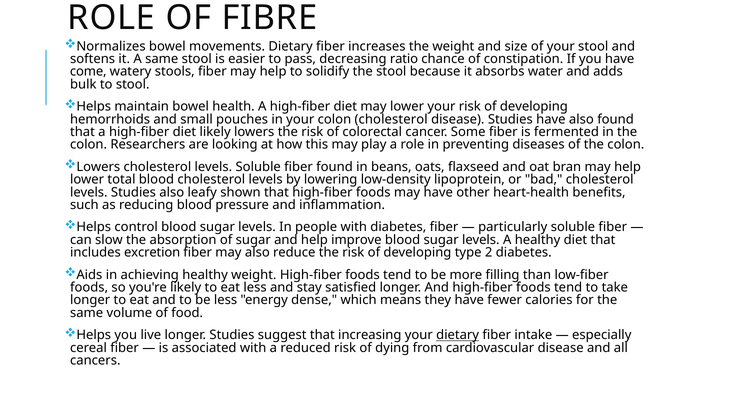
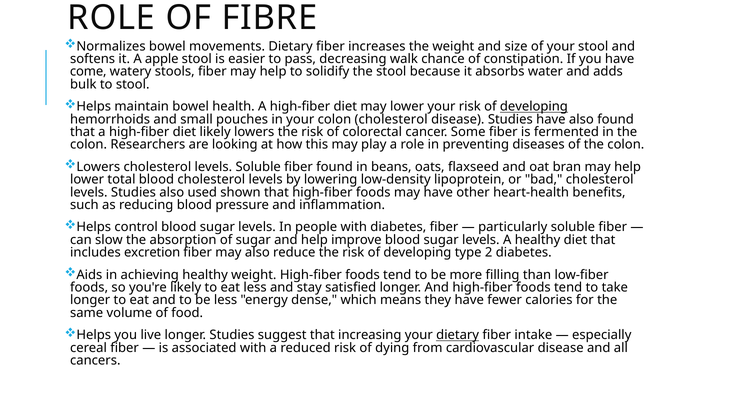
A same: same -> apple (162, 59)
ratio: ratio -> walk (404, 59)
developing underline: none -> present (534, 107)
leafy: leafy -> used (202, 192)
